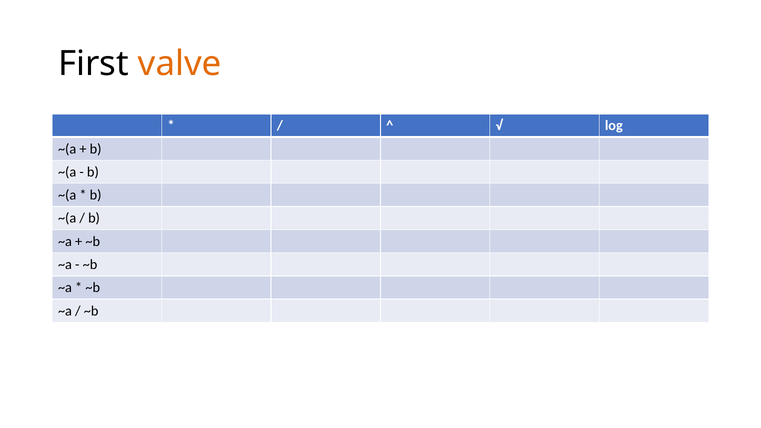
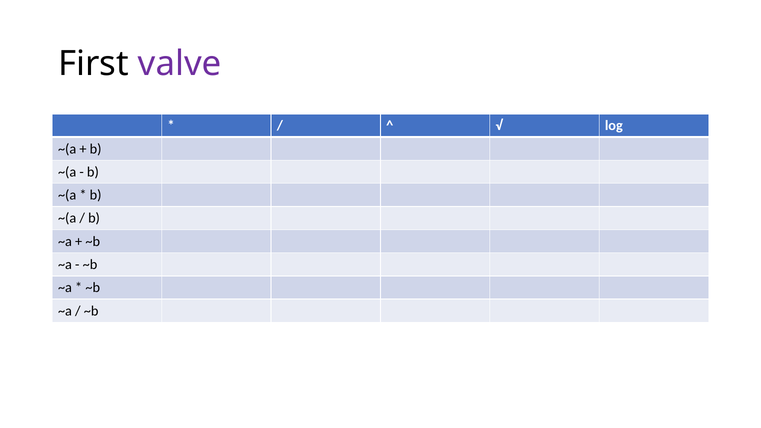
valve colour: orange -> purple (180, 64)
